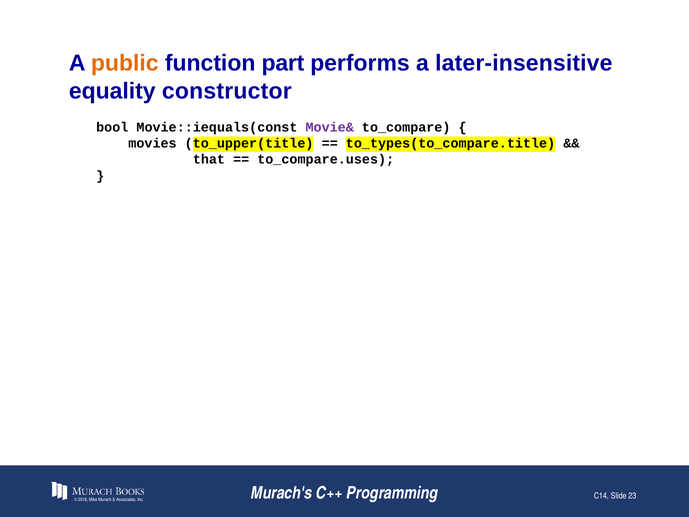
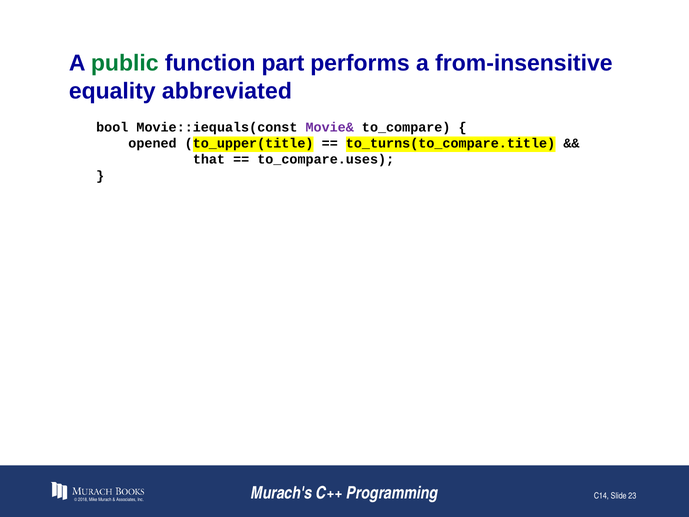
public colour: orange -> green (125, 63)
later-insensitive: later-insensitive -> from-insensitive (524, 63)
constructor: constructor -> abbreviated (227, 91)
movies: movies -> opened (153, 143)
to_types(to_compare.title: to_types(to_compare.title -> to_turns(to_compare.title (451, 143)
